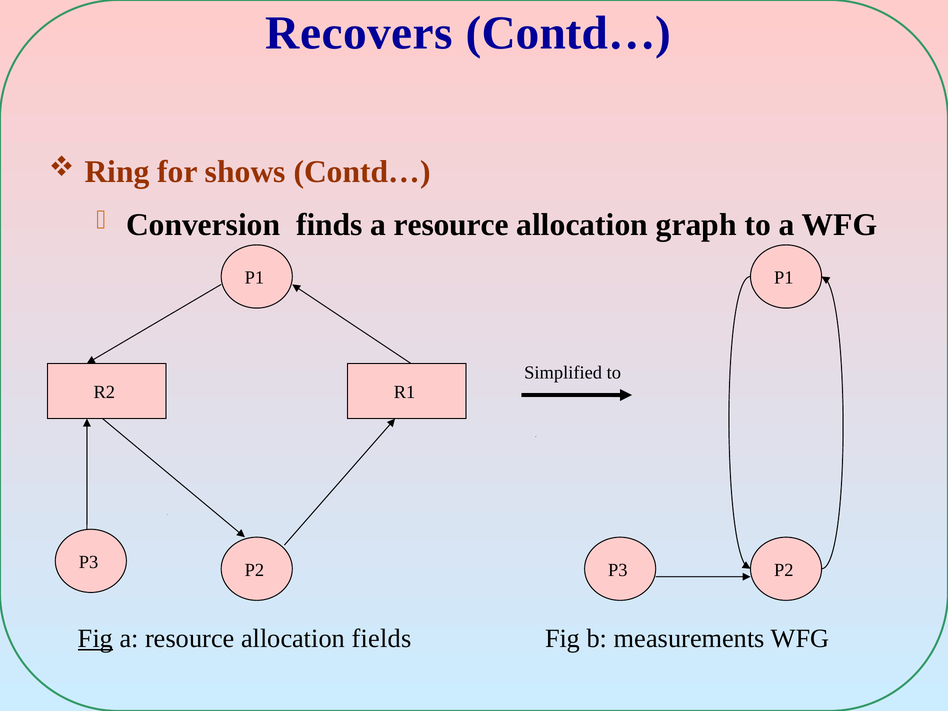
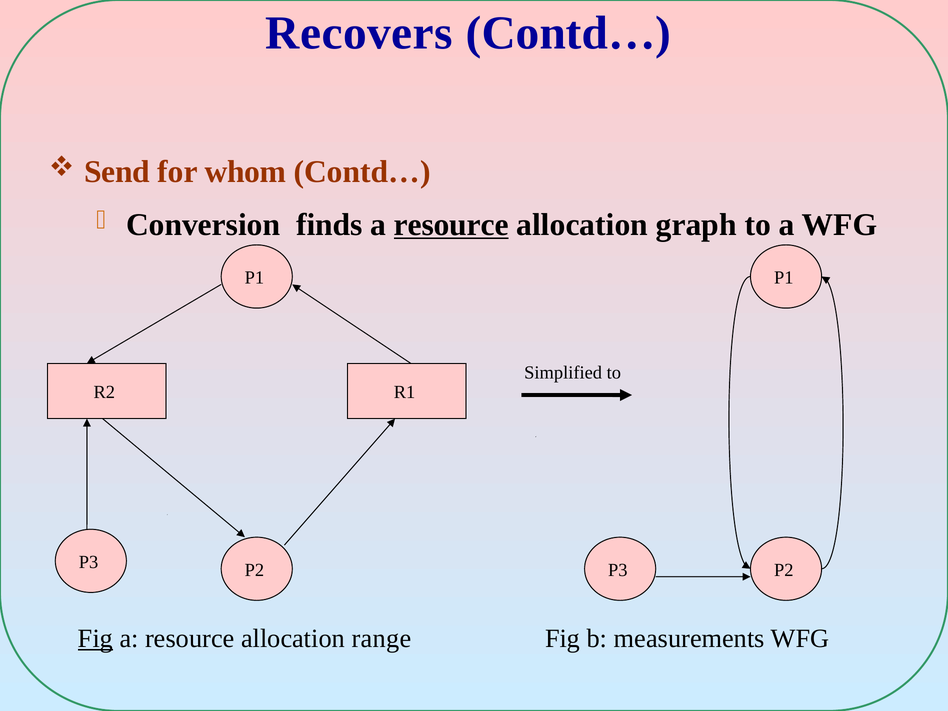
Ring: Ring -> Send (117, 172)
shows: shows -> whom (245, 172)
resource underline: none -> present (451, 225)
fields: fields -> range (381, 639)
